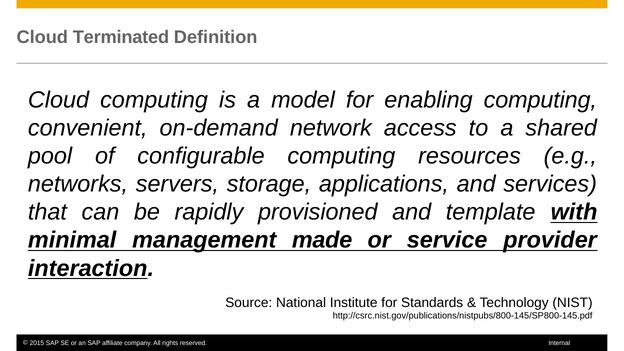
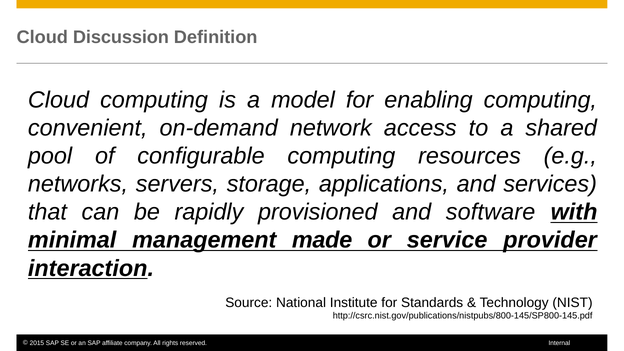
Terminated: Terminated -> Discussion (121, 37)
template: template -> software (491, 212)
